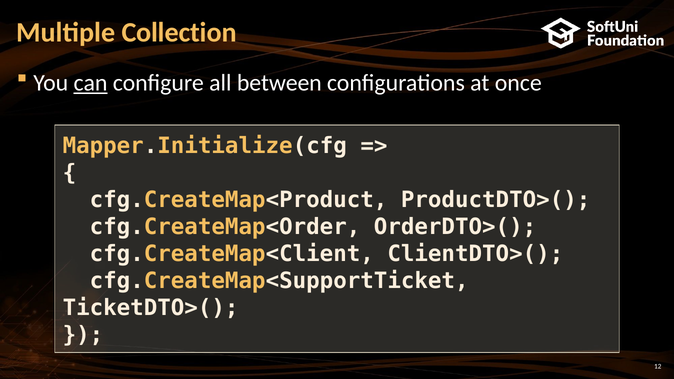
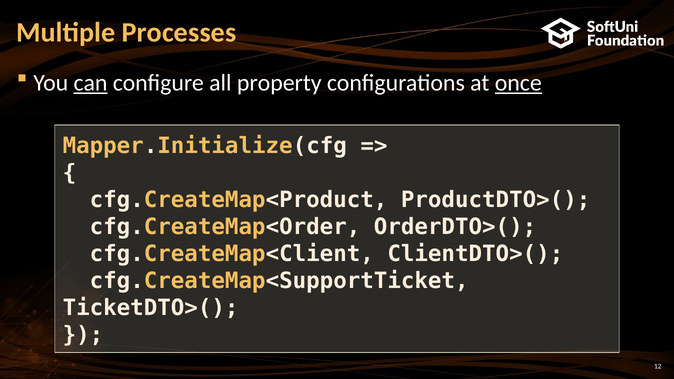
Collection: Collection -> Processes (179, 33)
between: between -> property (279, 83)
once underline: none -> present (518, 83)
